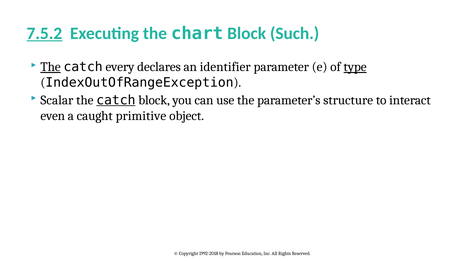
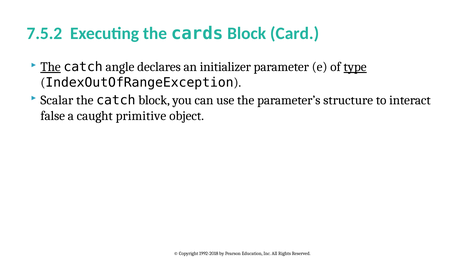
7.5.2 underline: present -> none (44, 33)
chart: chart -> cards (197, 33)
Such: Such -> Card (295, 33)
every: every -> angle (120, 67)
identifier: identifier -> initializer (225, 67)
catch underline: present -> none (116, 100)
even: even -> false (53, 116)
